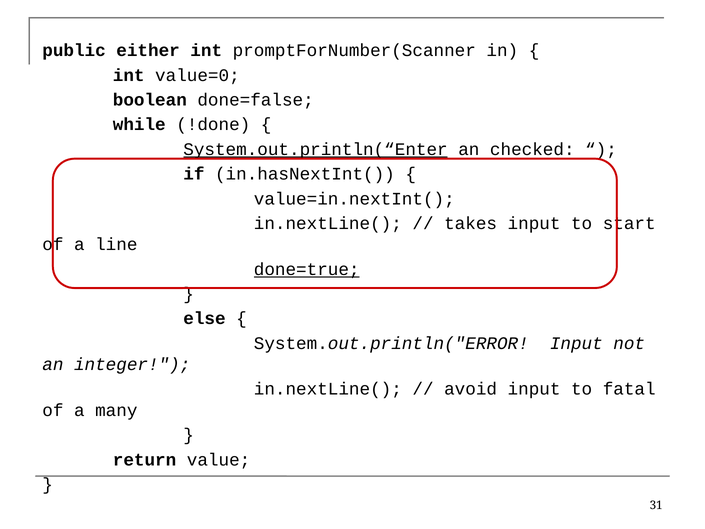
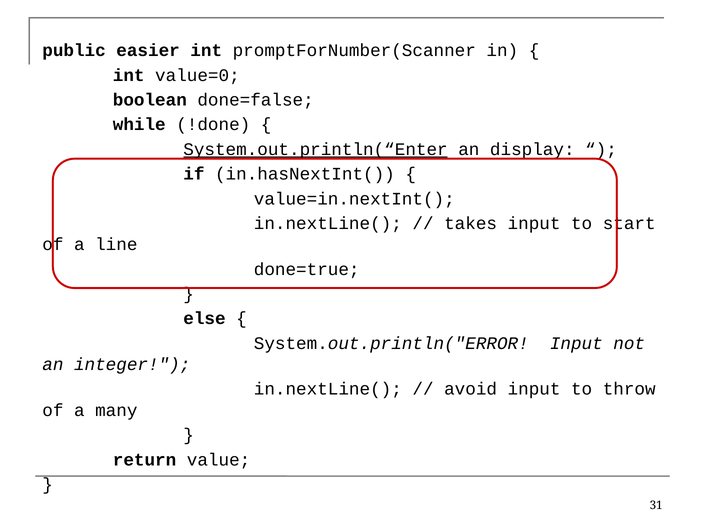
either: either -> easier (148, 51)
checked: checked -> display (532, 149)
done=true underline: present -> none (307, 269)
fatal: fatal -> throw (629, 389)
